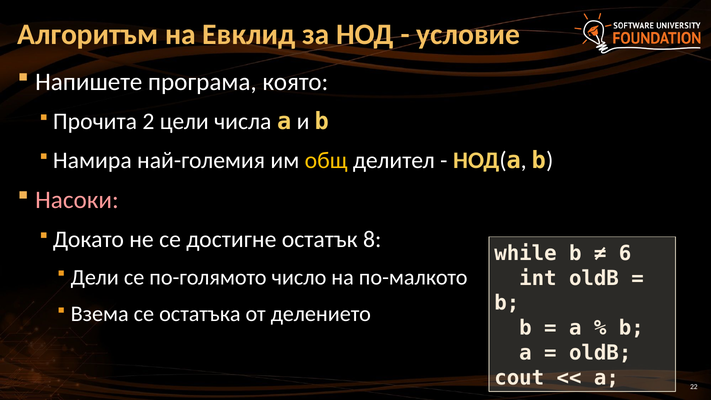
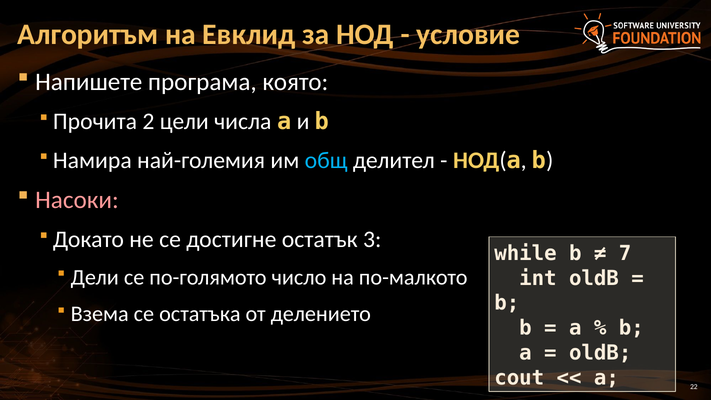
общ colour: yellow -> light blue (326, 160)
8: 8 -> 3 (372, 240)
6: 6 -> 7 (625, 253)
